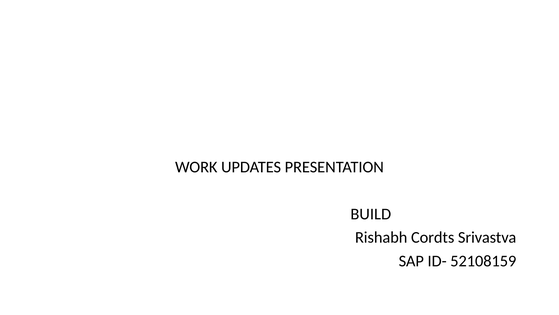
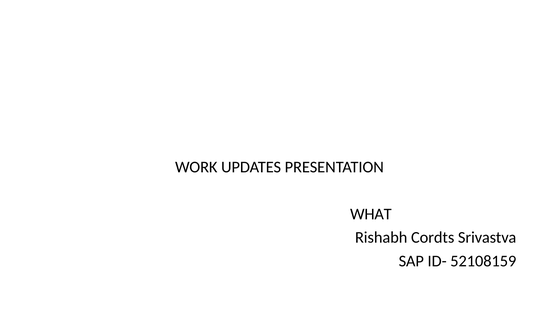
BUILD: BUILD -> WHAT (371, 214)
